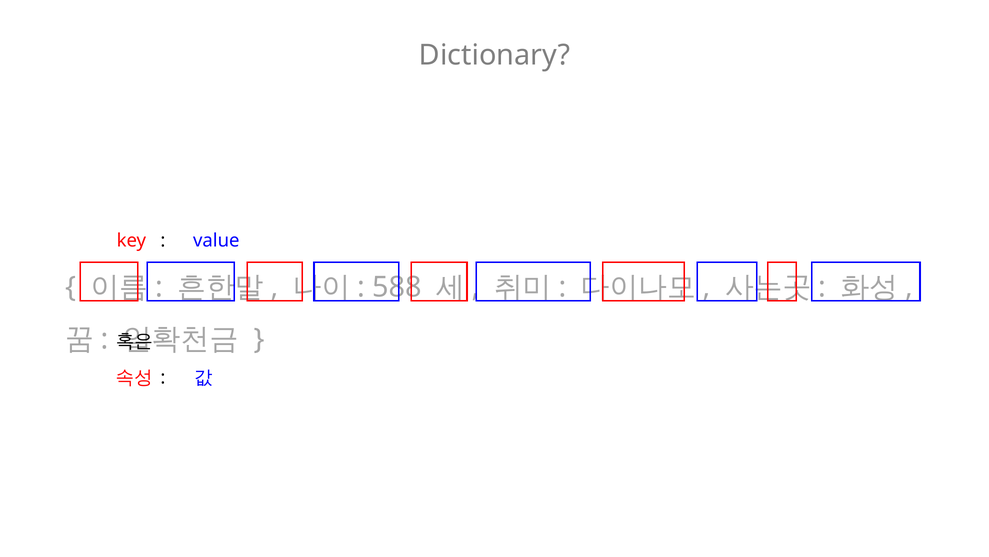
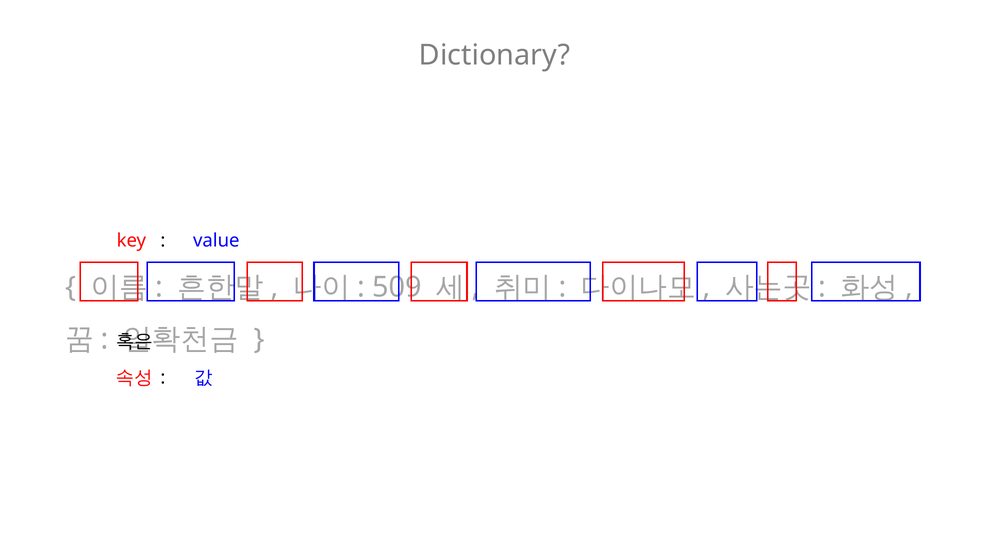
588: 588 -> 509 (397, 287)
